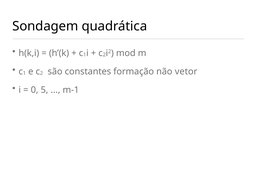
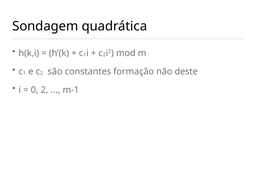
vetor: vetor -> deste (186, 71)
0 5: 5 -> 2 (44, 90)
